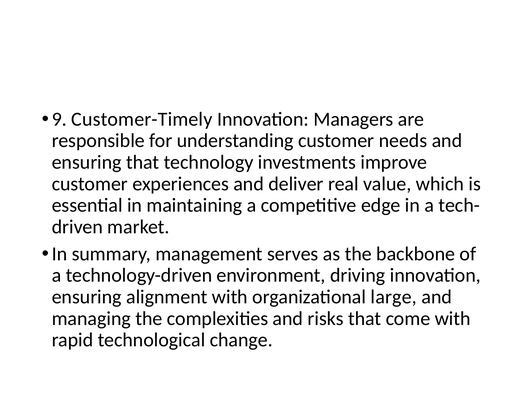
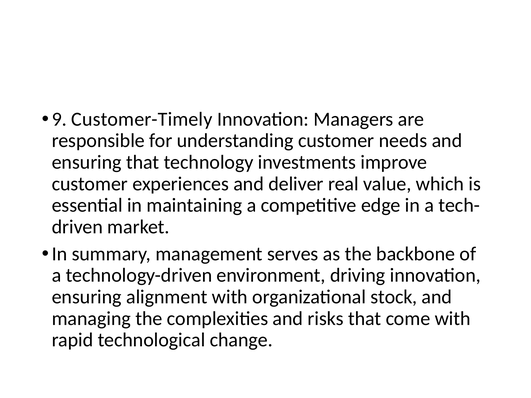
large: large -> stock (394, 297)
